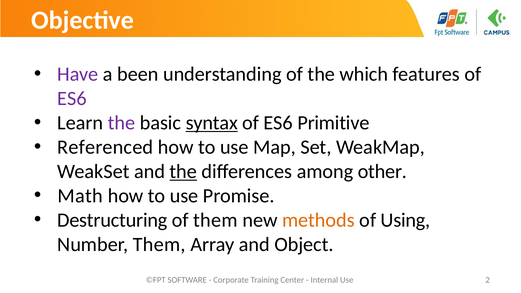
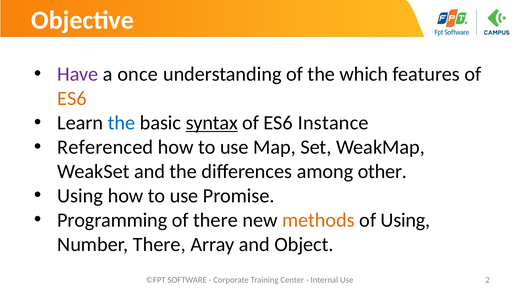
been: been -> once (138, 74)
ES6 colour: purple -> orange (72, 98)
the colour: purple -> blue (121, 123)
Primitive: Primitive -> Instance (333, 123)
the underline: present -> none (183, 171)
Math: Math -> Using (80, 196)
Destructuring: Destructuring -> Programming (112, 220)
of them: them -> there (216, 220)
Number Them: Them -> There (159, 244)
